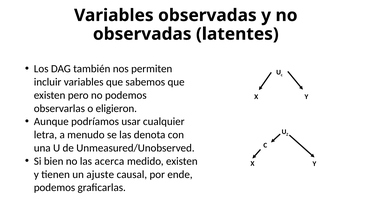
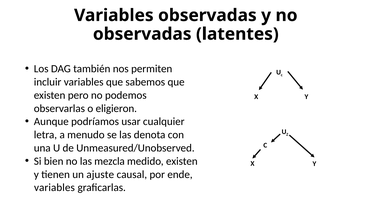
acerca: acerca -> mezcla (110, 161)
podemos: podemos -> variables (54, 188)
